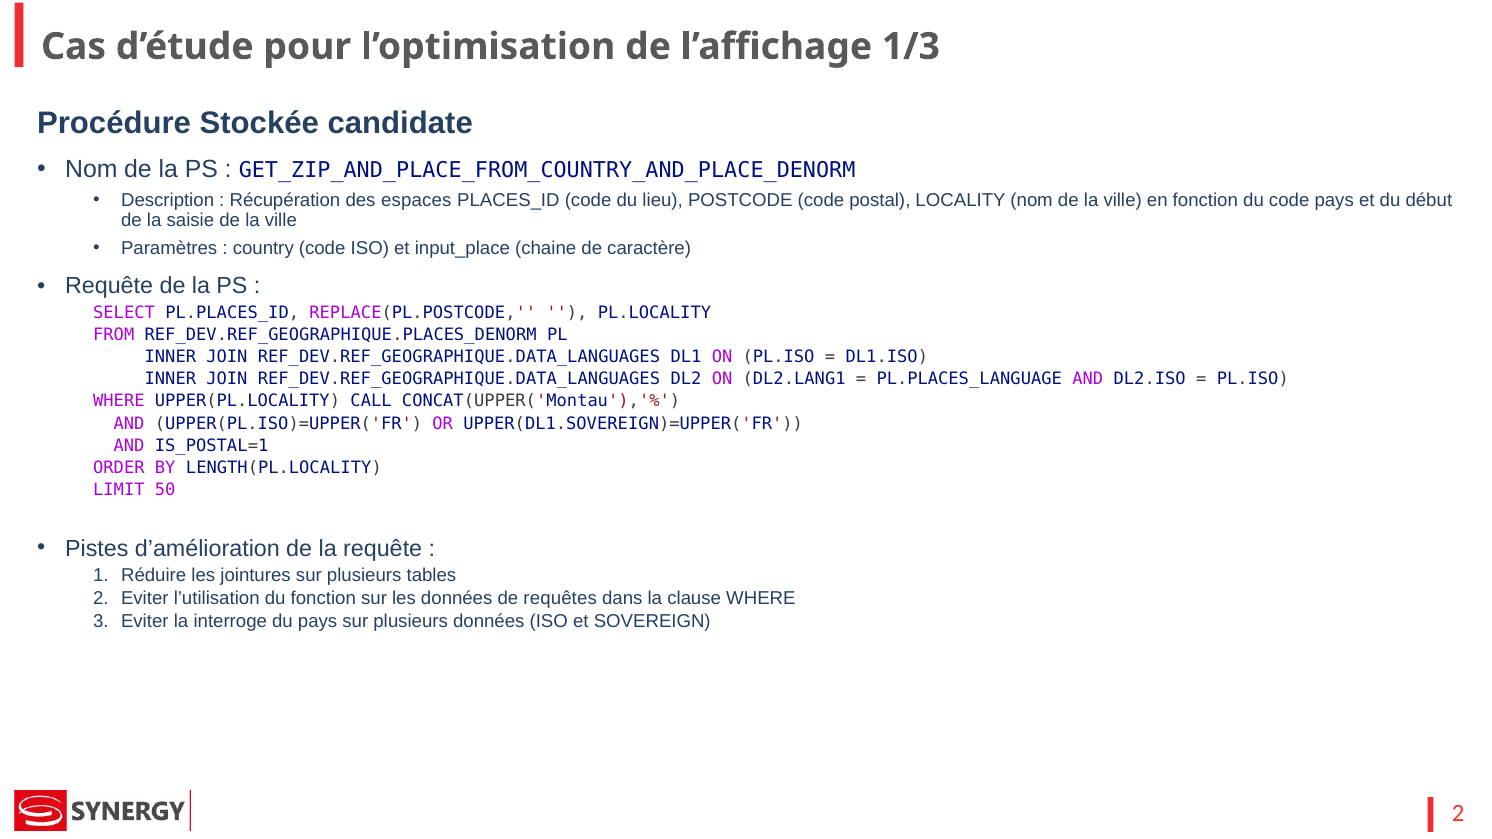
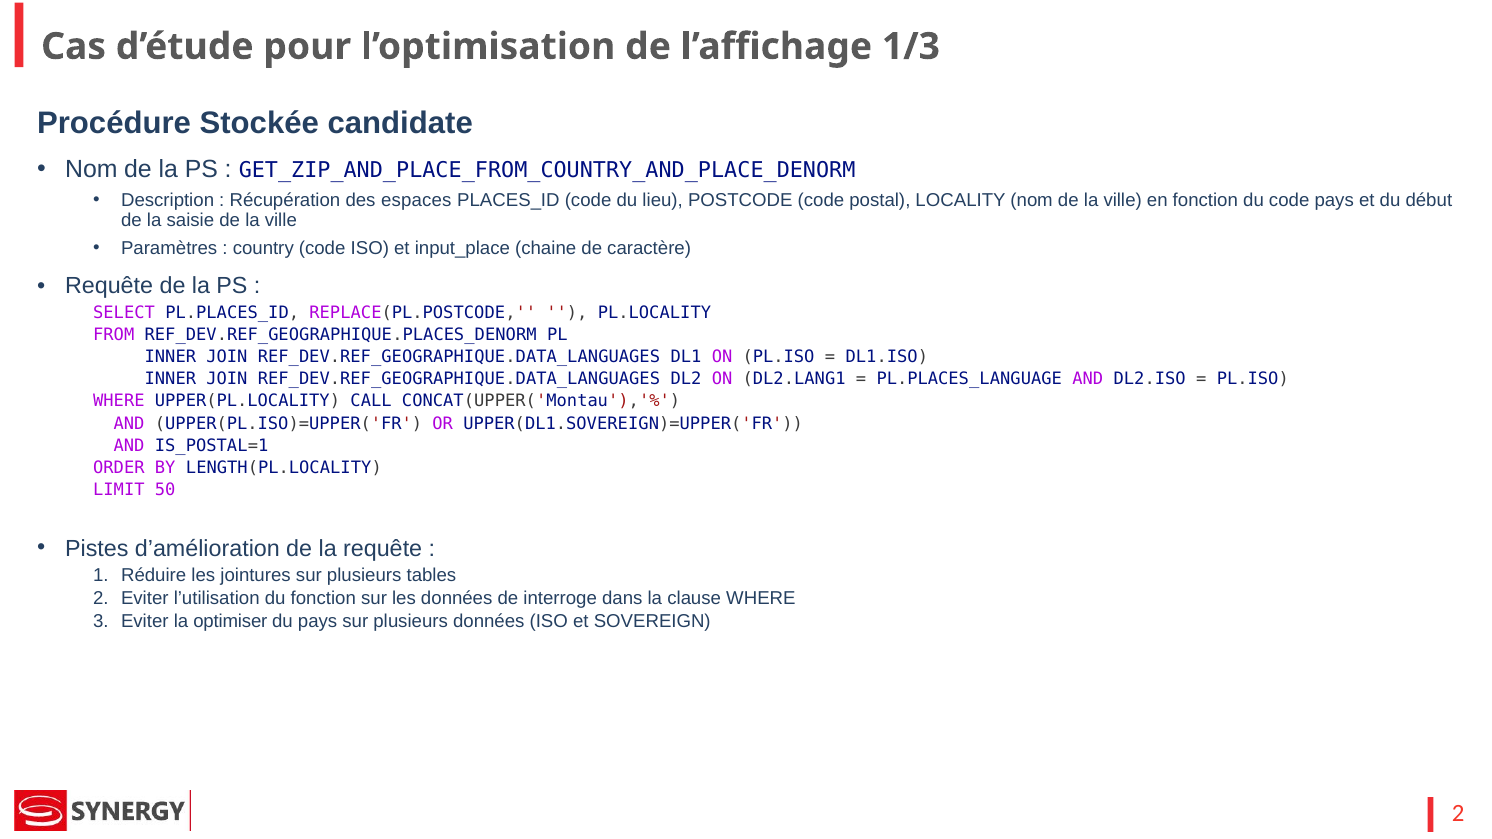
requêtes: requêtes -> interroge (560, 599)
interroge: interroge -> optimiser (230, 622)
